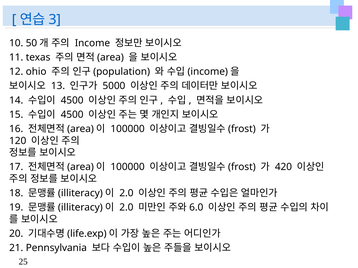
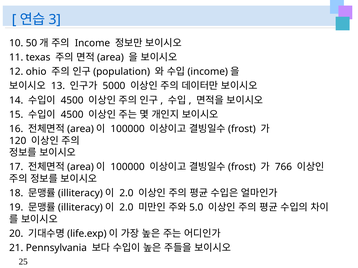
420: 420 -> 766 (283, 167)
6.0: 6.0 -> 5.0 (196, 208)
